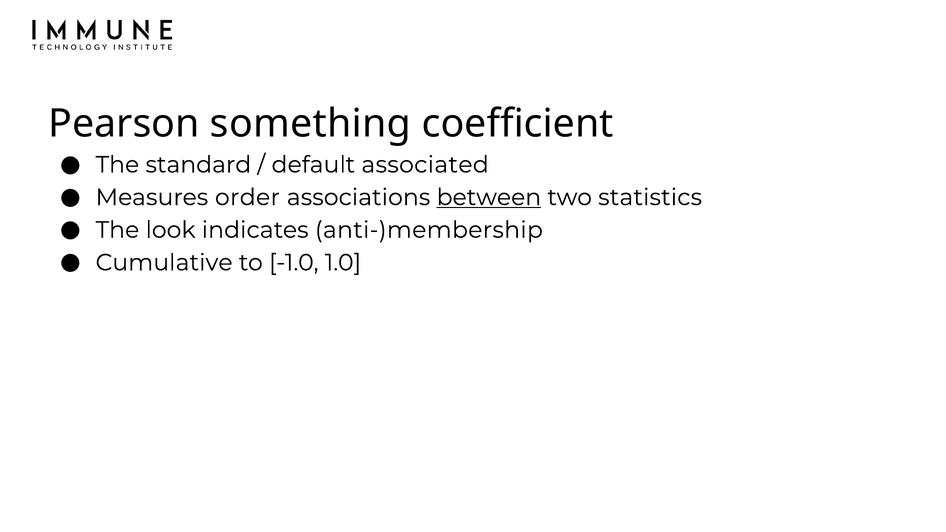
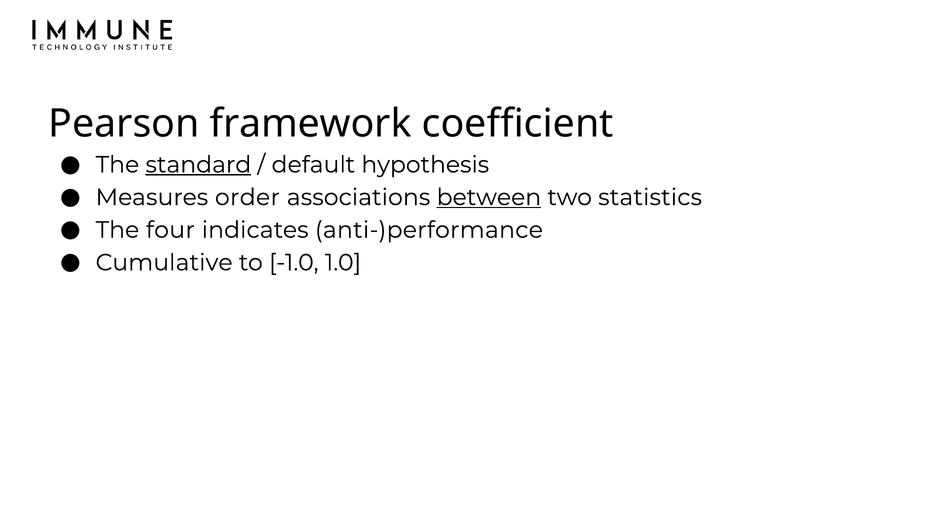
something: something -> framework (311, 124)
standard underline: none -> present (198, 165)
associated: associated -> hypothesis (425, 165)
look: look -> four (170, 230)
anti-)membership: anti-)membership -> anti-)performance (429, 230)
